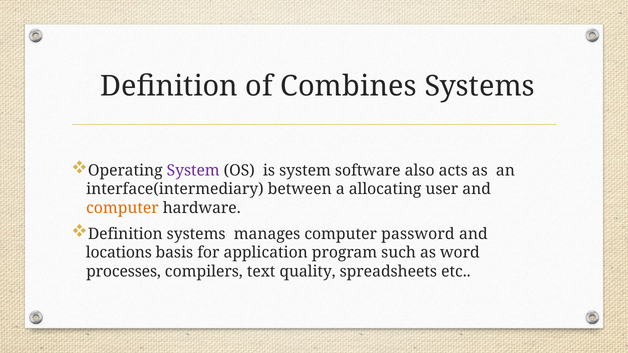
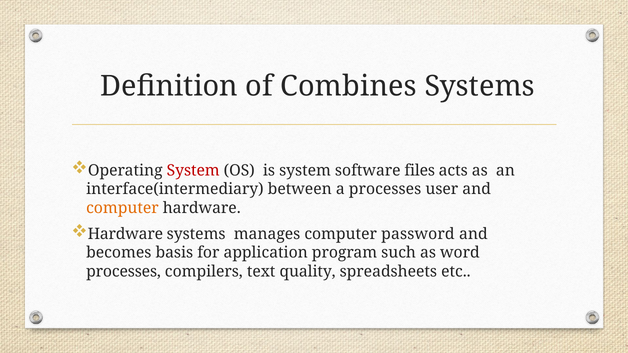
System colour: purple -> red (193, 170)
also: also -> files (420, 170)
a allocating: allocating -> processes (385, 189)
Definition: Definition -> Hardware (125, 234)
locations: locations -> becomes (119, 253)
